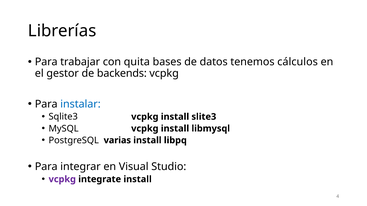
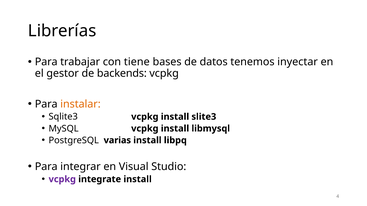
quita: quita -> tiene (137, 62)
cálculos: cálculos -> inyectar (298, 62)
instalar colour: blue -> orange (80, 104)
